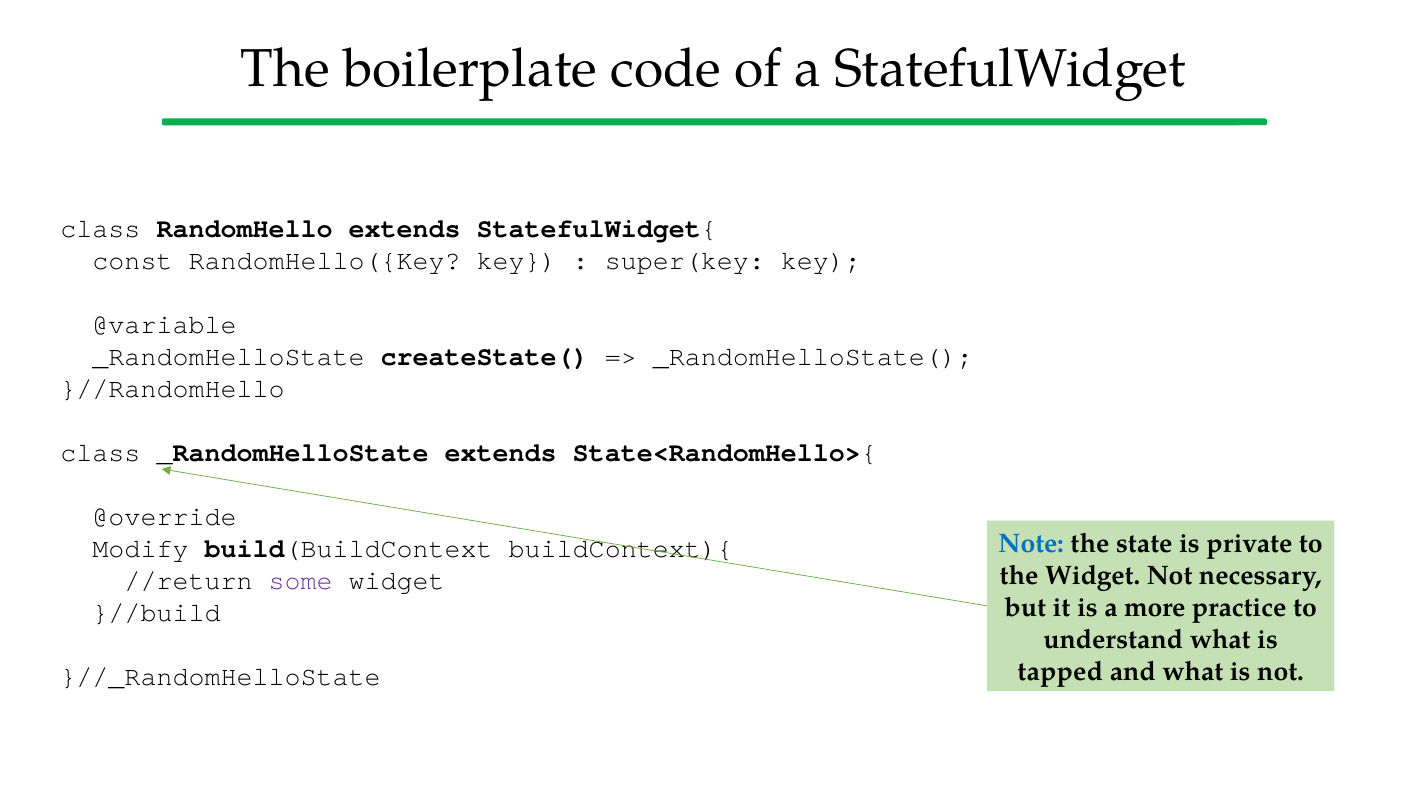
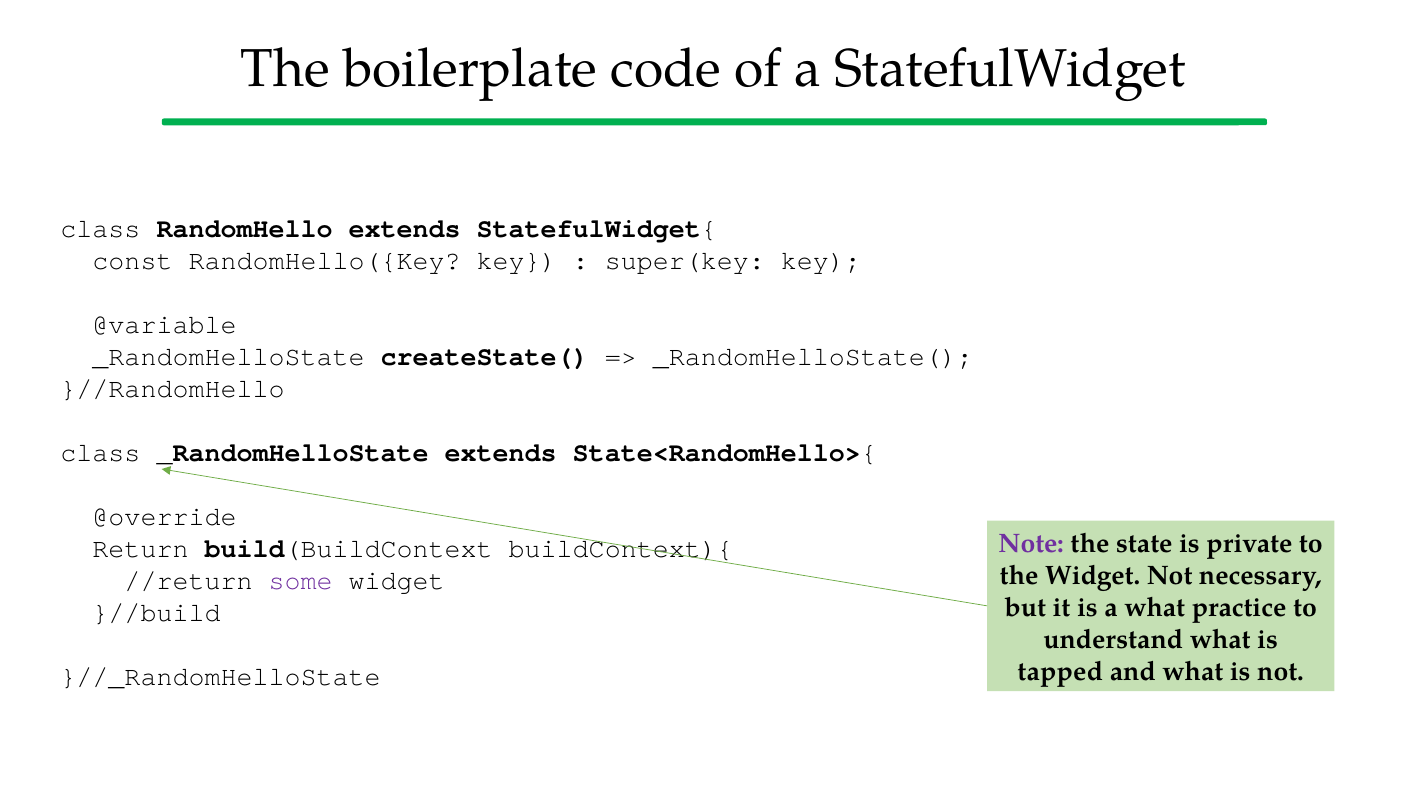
Note colour: blue -> purple (1031, 544)
Modify: Modify -> Return (141, 549)
a more: more -> what (1155, 608)
